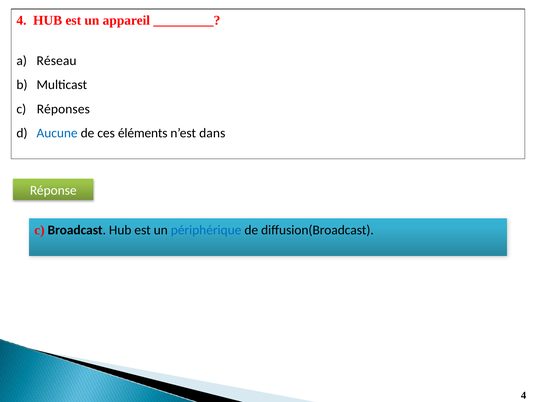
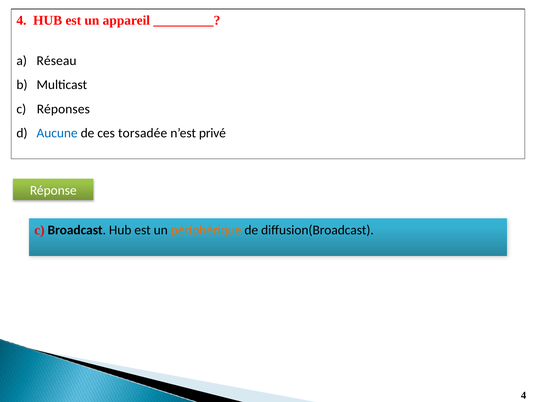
éléments: éléments -> torsadée (143, 133)
dans: dans -> privé (212, 133)
périphérique colour: blue -> orange (206, 230)
